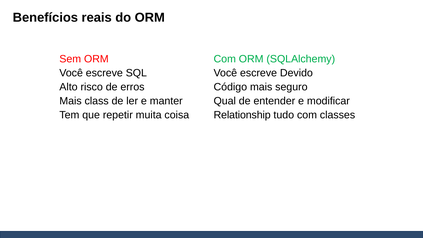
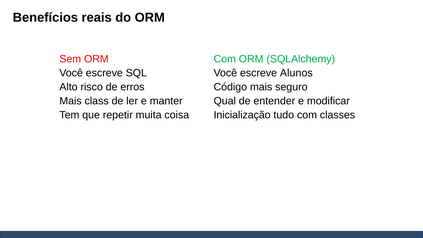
Devido: Devido -> Alunos (296, 73)
Relationship: Relationship -> Inicialização (242, 115)
